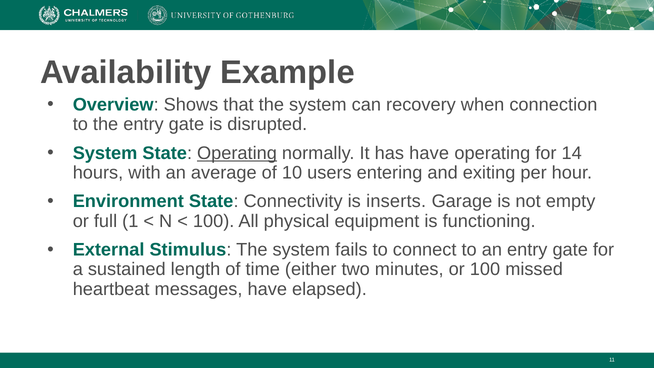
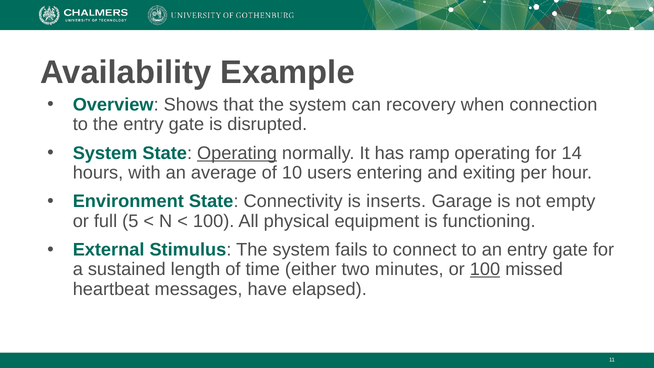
has have: have -> ramp (429, 153)
1: 1 -> 5 (130, 221)
100 underline: none -> present (485, 269)
